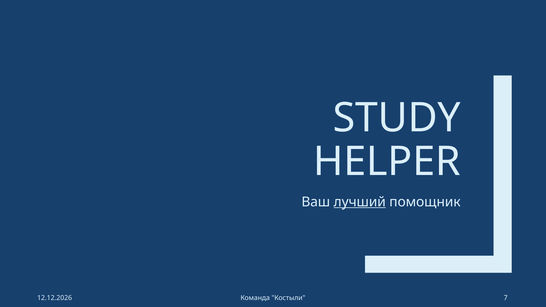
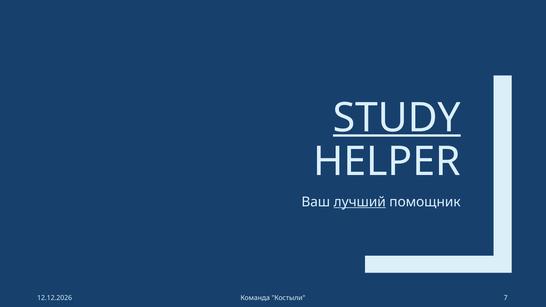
STUDY underline: none -> present (397, 118)
